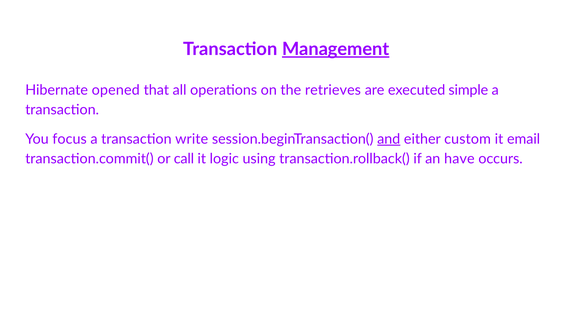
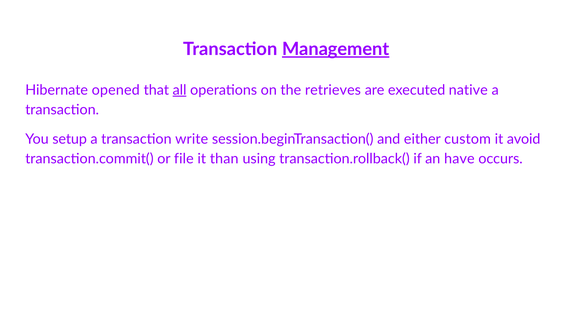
all underline: none -> present (180, 90)
simple: simple -> native (468, 90)
focus: focus -> setup (70, 139)
and underline: present -> none (389, 139)
email: email -> avoid (524, 139)
call: call -> file (184, 159)
logic: logic -> than (224, 159)
